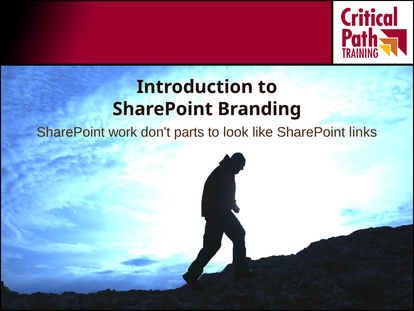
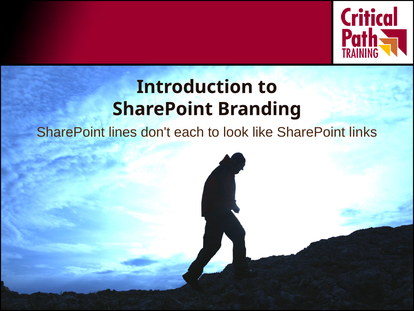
work: work -> lines (123, 132)
parts: parts -> each (189, 132)
